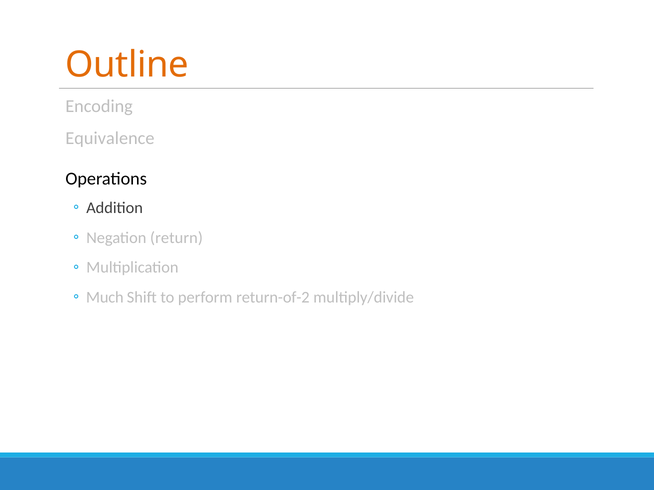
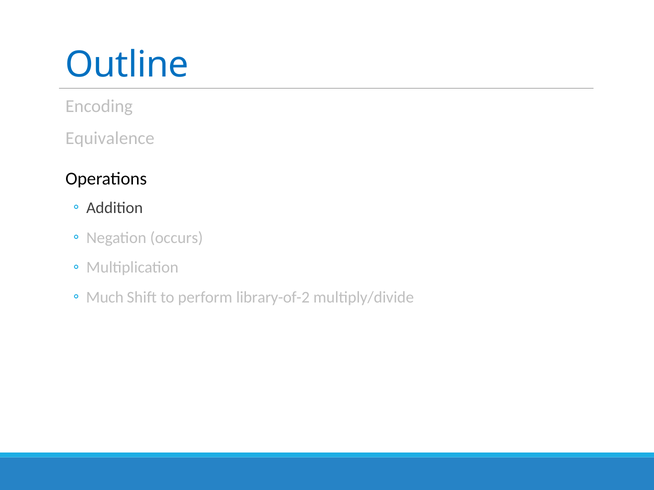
Outline colour: orange -> blue (127, 65)
return: return -> occurs (177, 238)
return-of-2: return-of-2 -> library-of-2 (273, 298)
